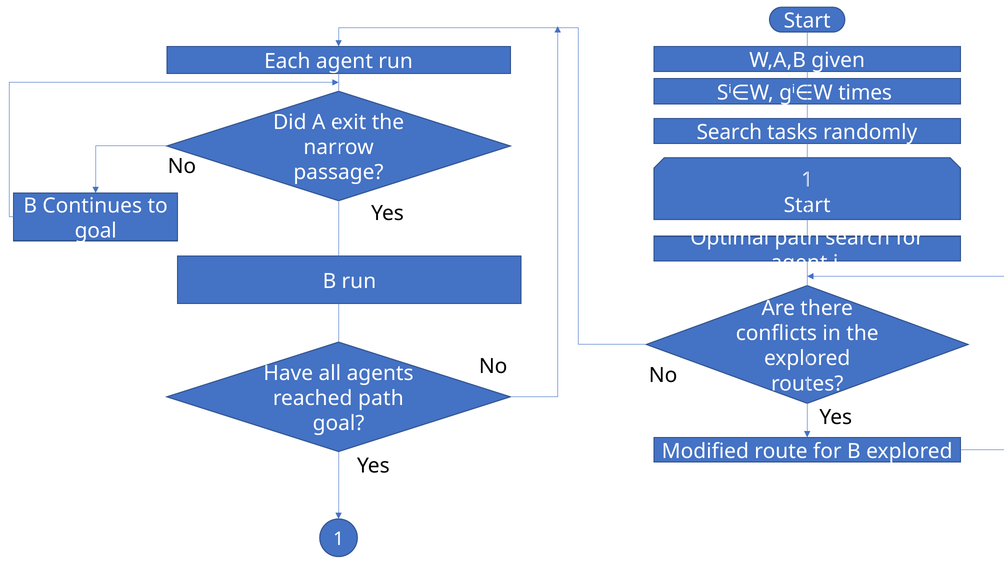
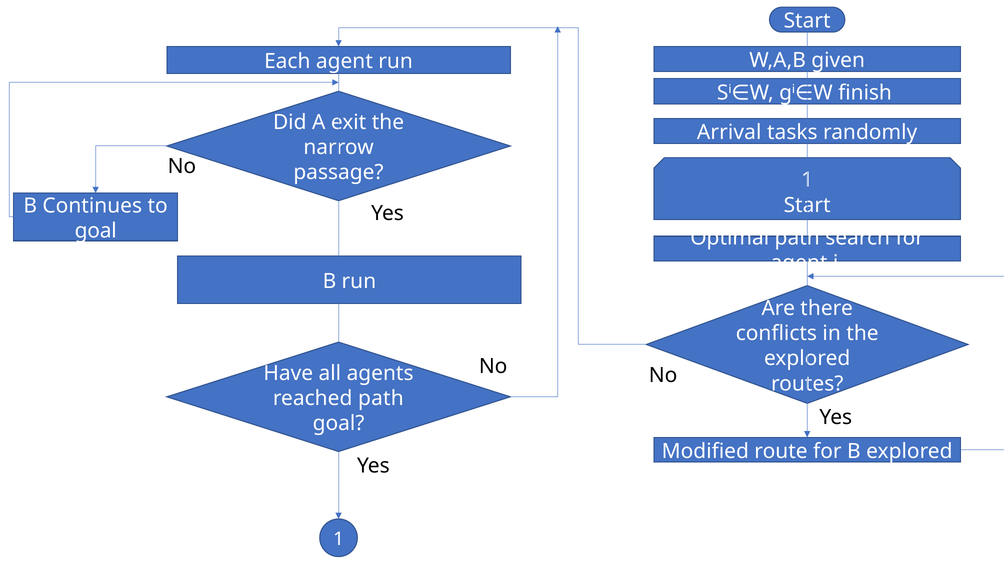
times: times -> finish (865, 93)
Search: Search -> Arrival (729, 132)
